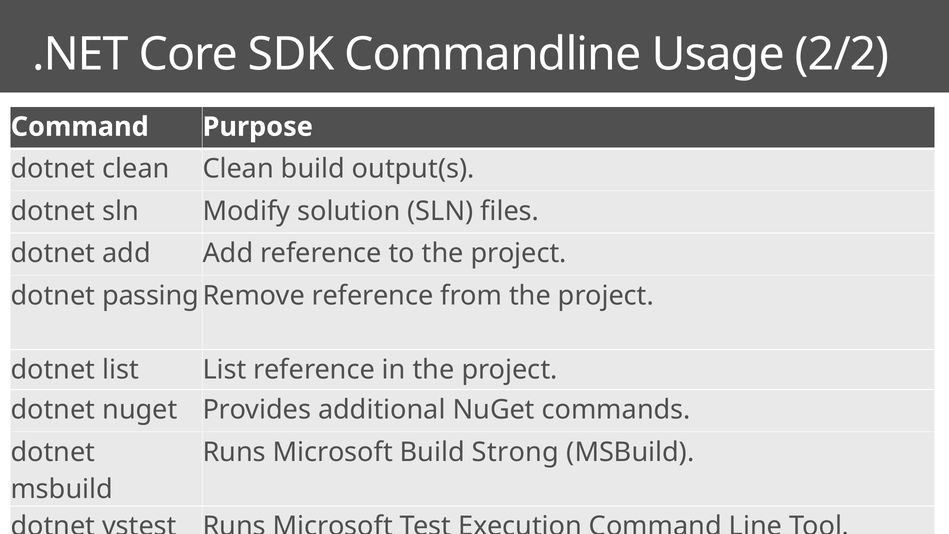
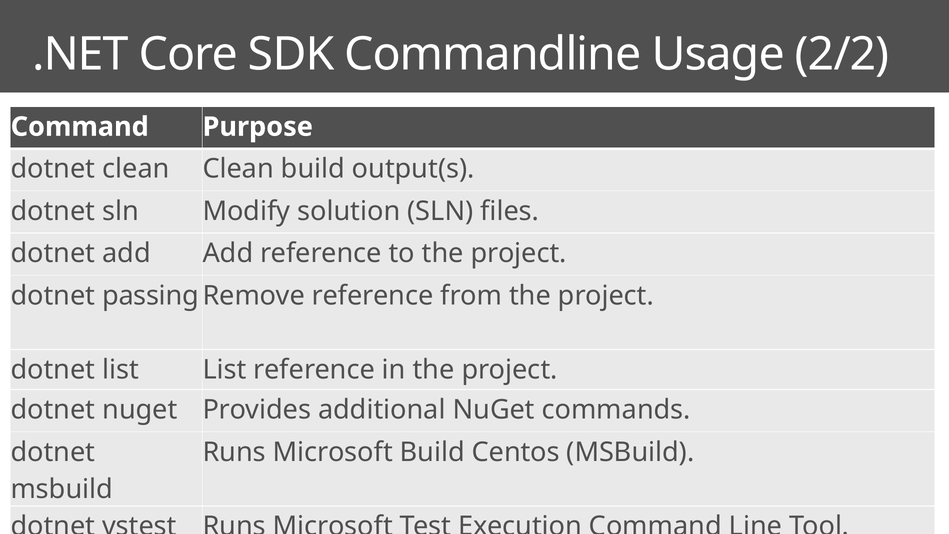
Strong: Strong -> Centos (516, 452)
